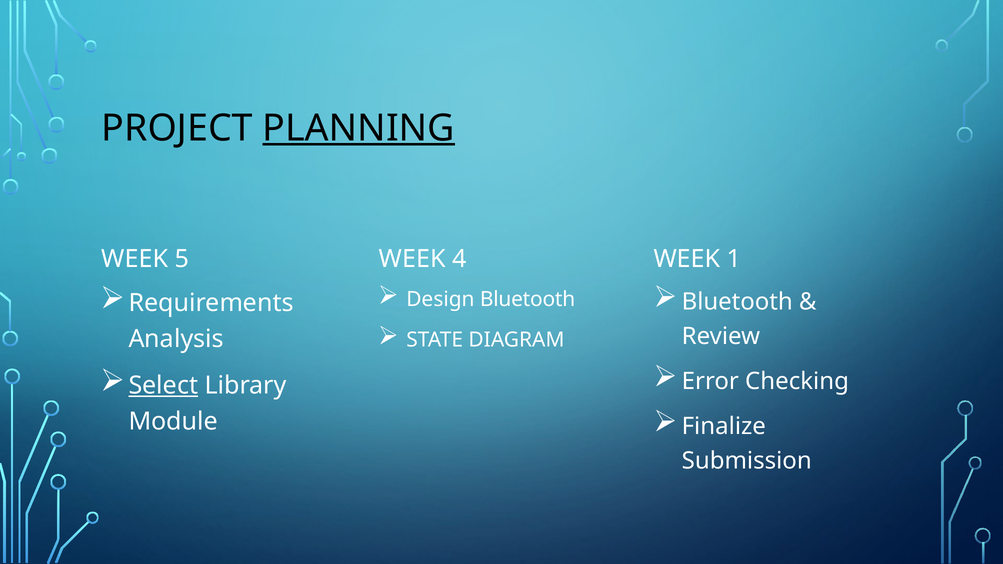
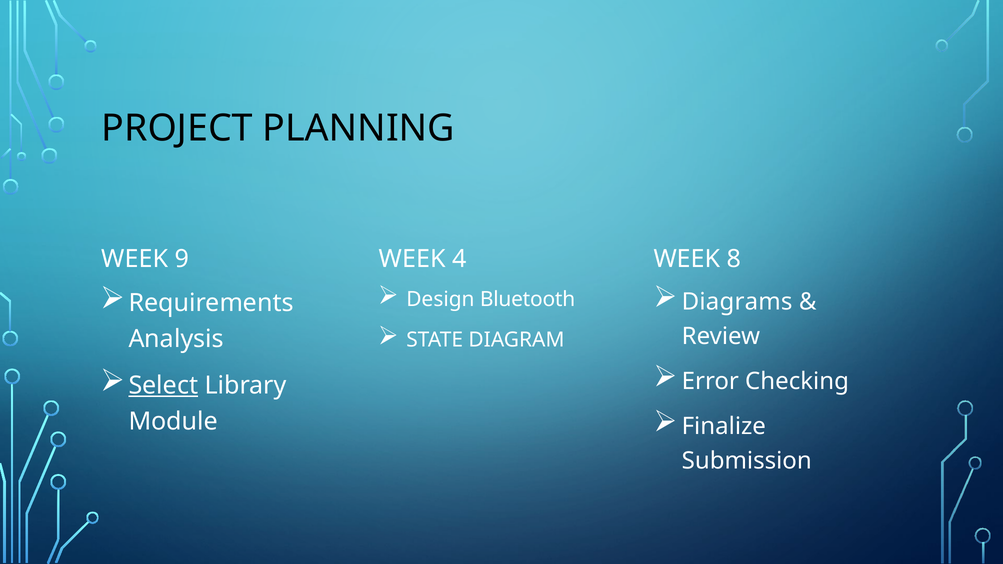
PLANNING underline: present -> none (359, 128)
5: 5 -> 9 (182, 259)
1: 1 -> 8 (734, 259)
Bluetooth: Bluetooth -> Diagrams (737, 302)
